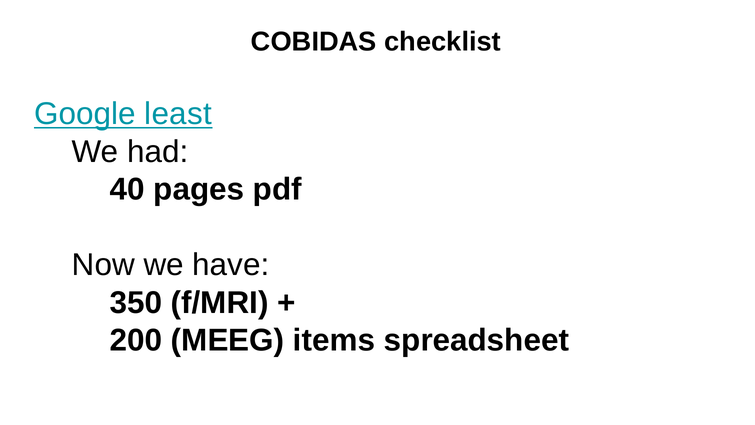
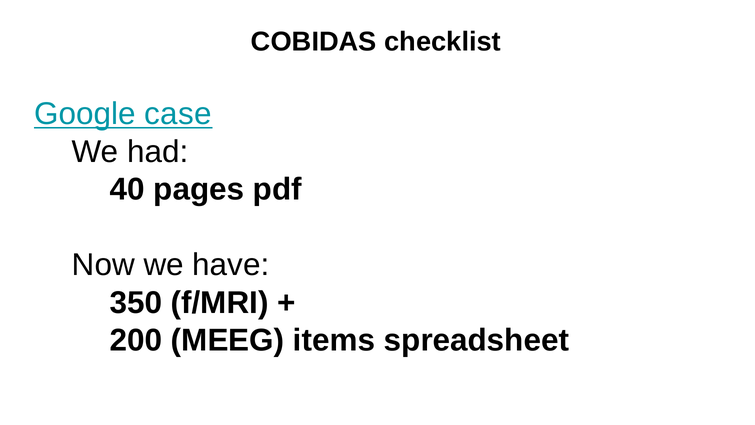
least: least -> case (178, 114)
